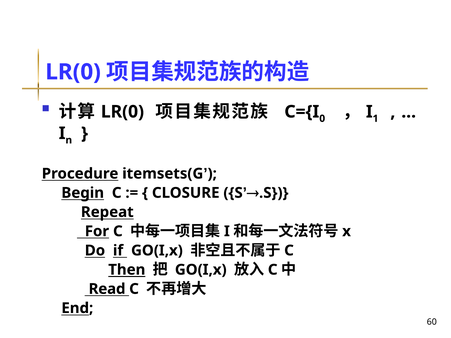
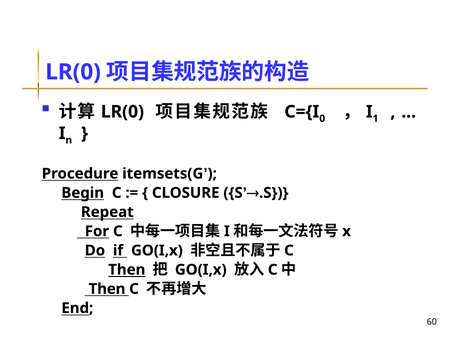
Read: Read -> Then (107, 289)
